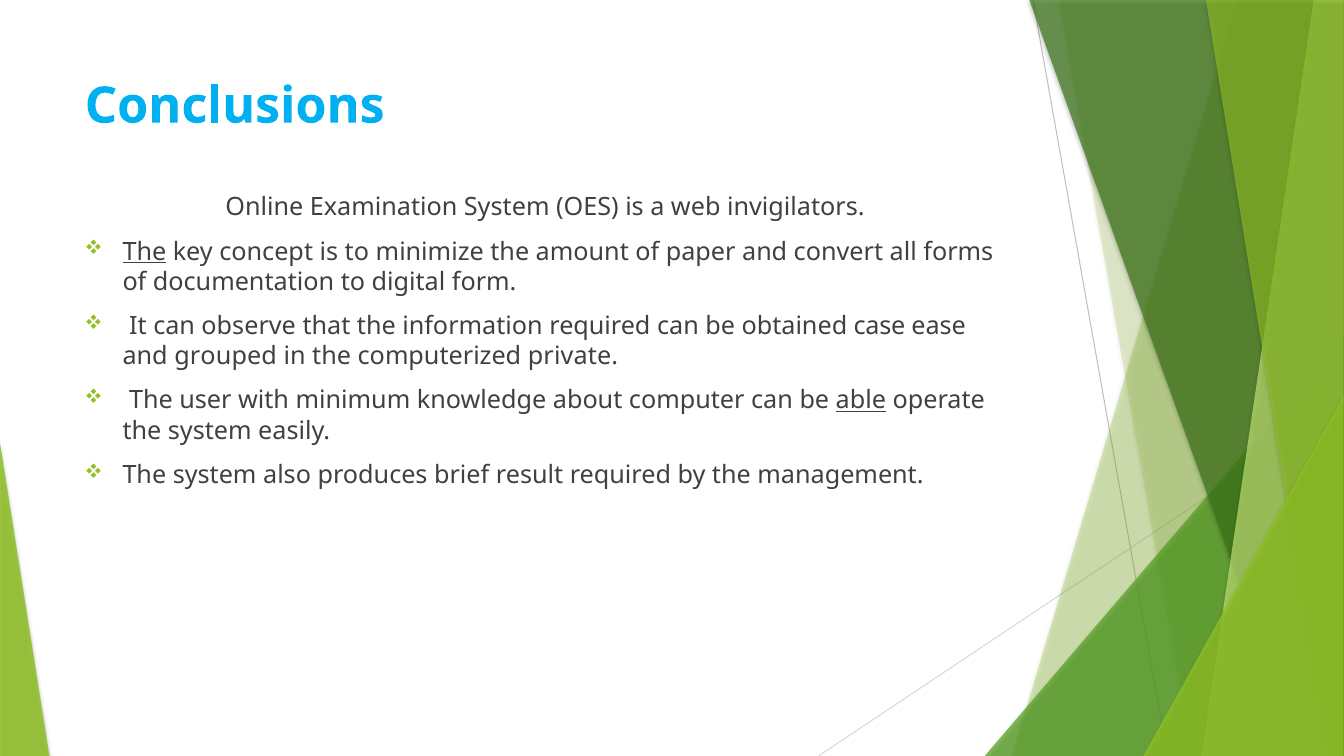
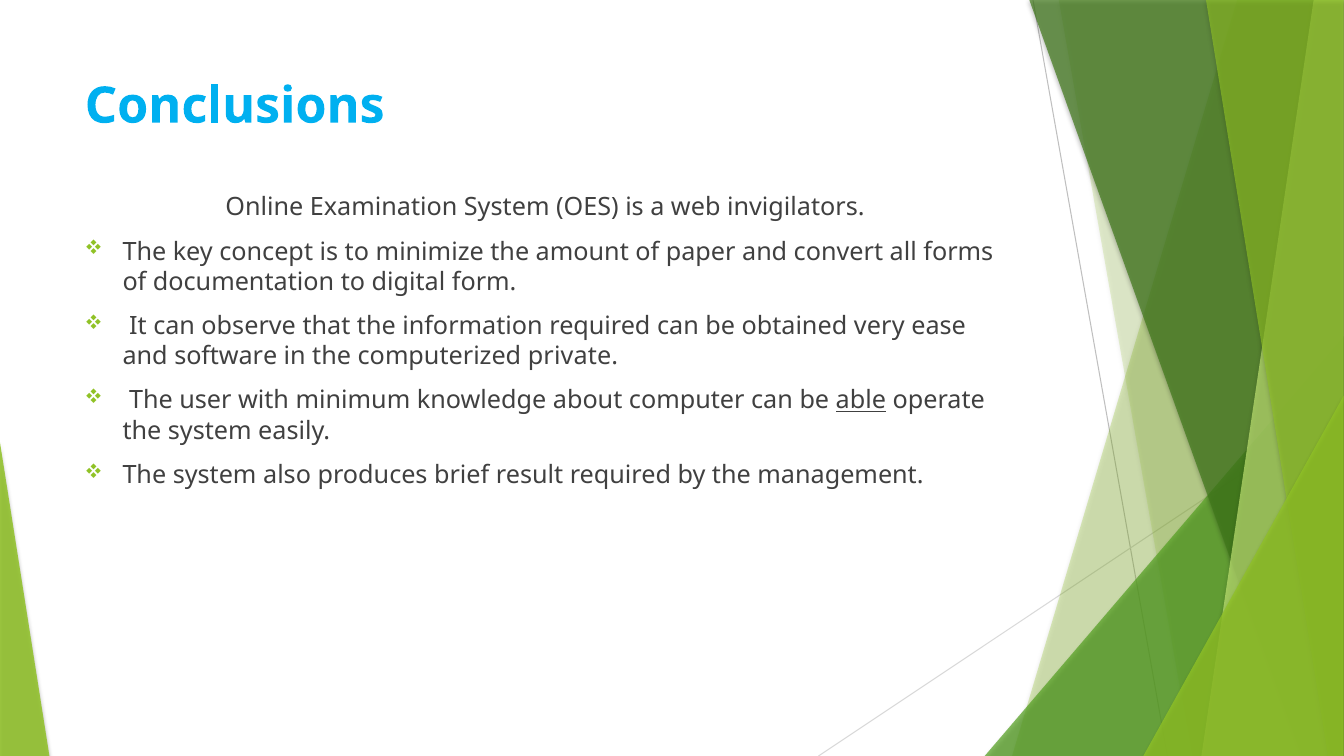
The underline: present -> none (144, 252)
case: case -> very (879, 326)
grouped: grouped -> software (226, 356)
